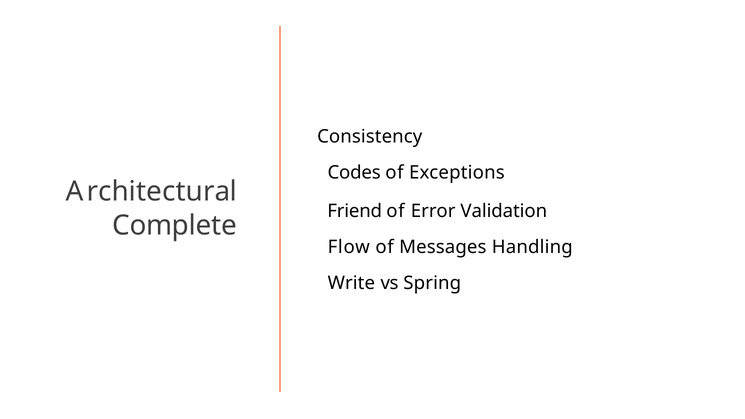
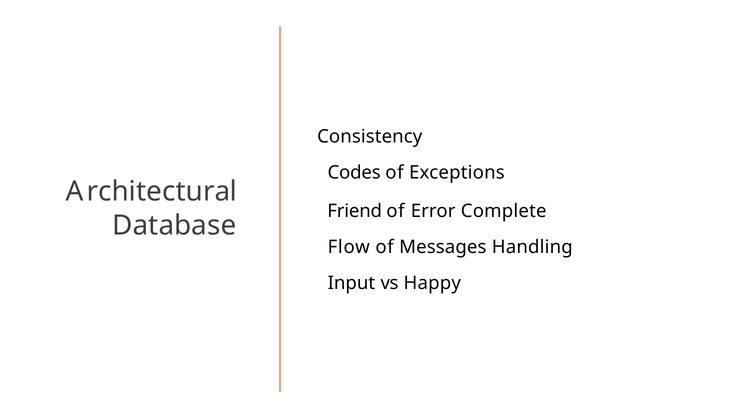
Validation: Validation -> Complete (504, 211)
Complete: Complete -> Database (174, 225)
Write: Write -> Input (351, 283)
Spring: Spring -> Happy (432, 283)
